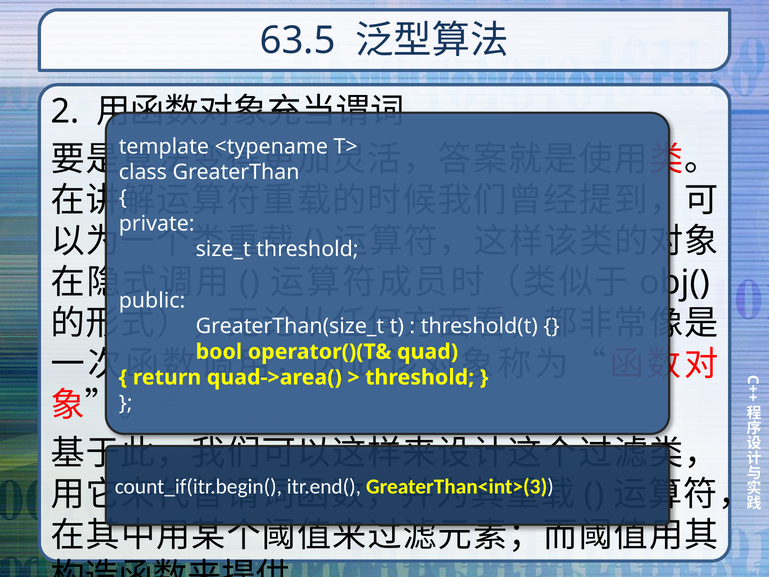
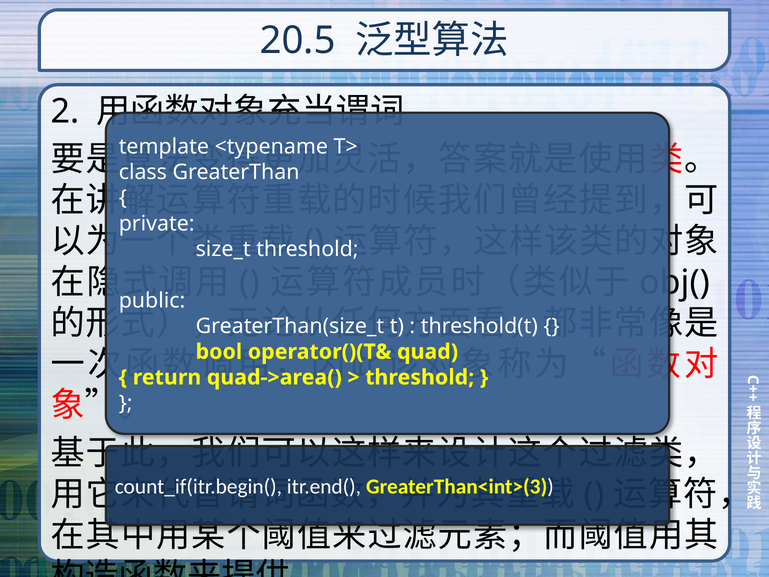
63.5: 63.5 -> 20.5 (298, 41)
